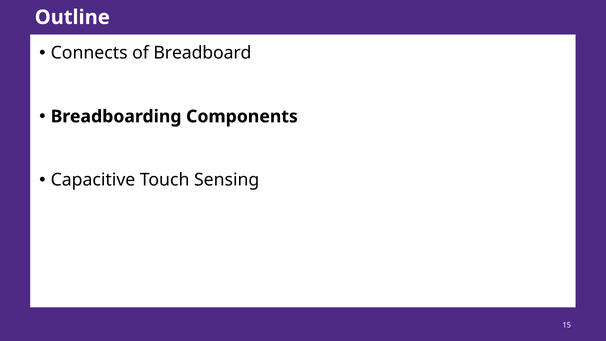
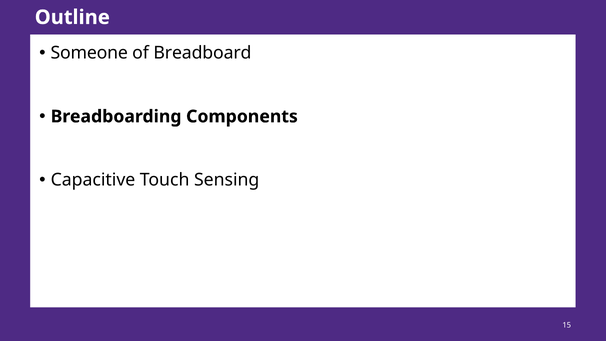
Connects: Connects -> Someone (89, 53)
